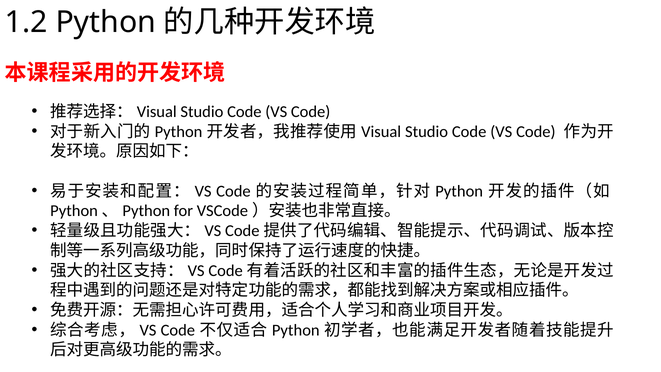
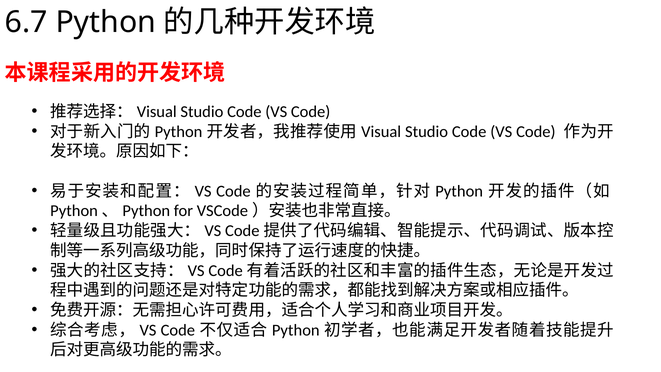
1.2: 1.2 -> 6.7 (26, 22)
